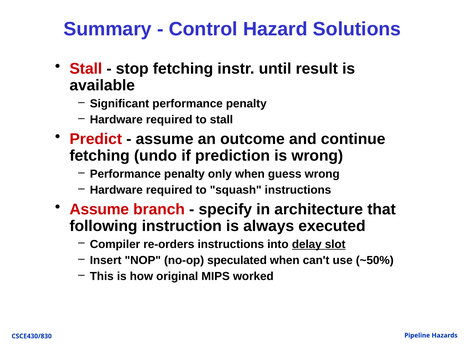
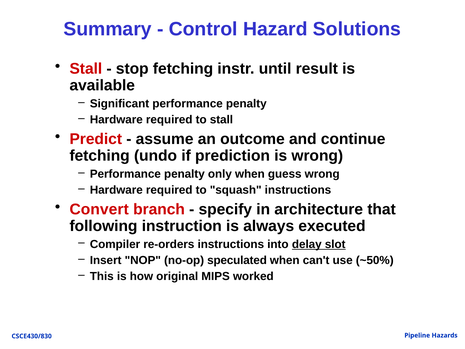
Assume: Assume -> Convert (99, 209)
